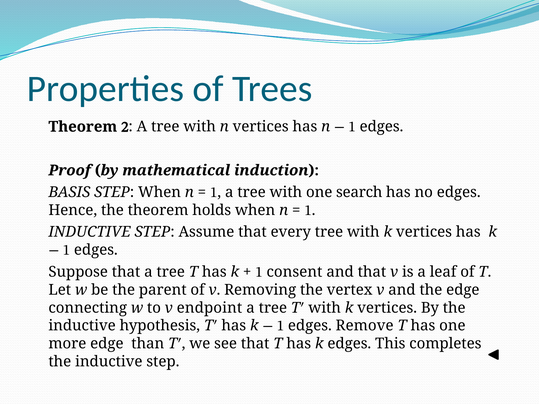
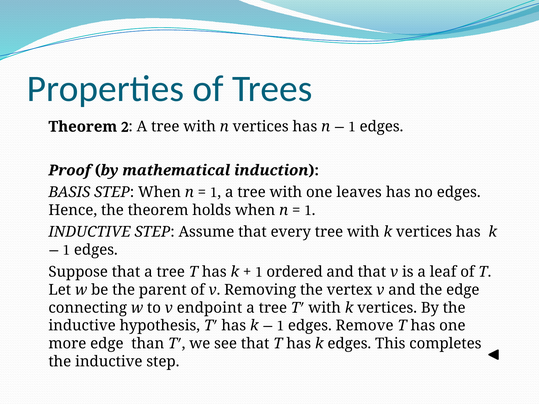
search: search -> leaves (359, 192)
consent: consent -> ordered (295, 272)
